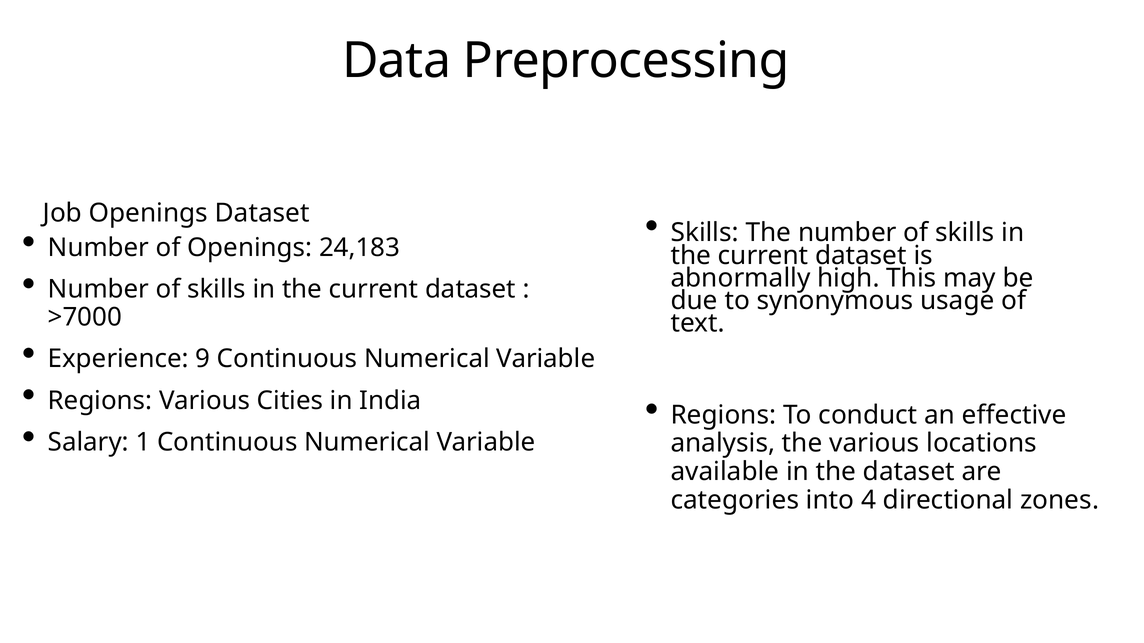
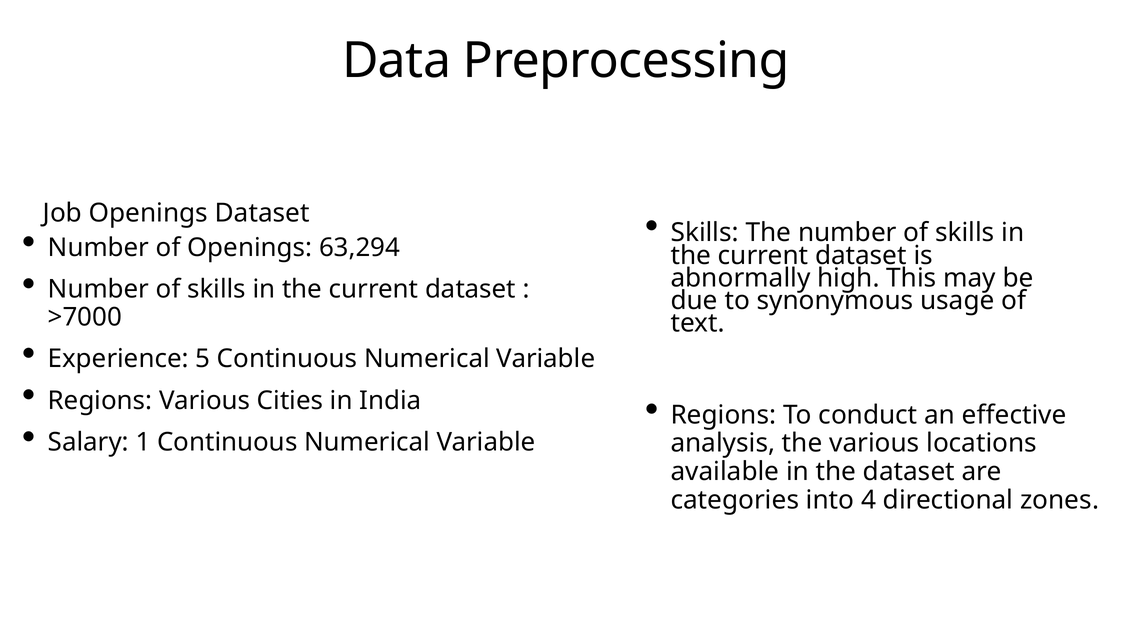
24,183: 24,183 -> 63,294 (360, 248)
9: 9 -> 5 (203, 359)
